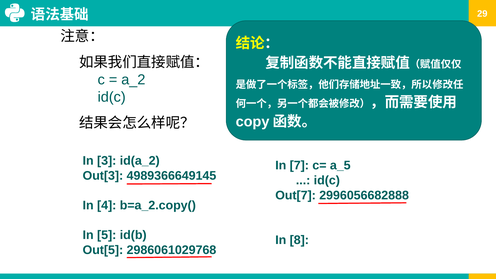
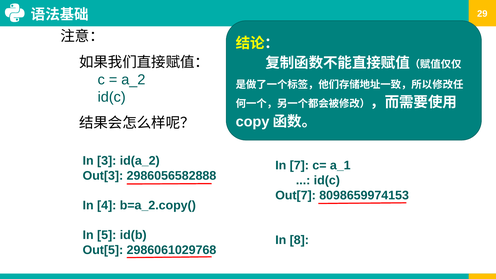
a_5: a_5 -> a_1 (340, 166)
4989366649145: 4989366649145 -> 2986056582888 (171, 176)
2996056682888: 2996056682888 -> 8098659974153 (364, 195)
